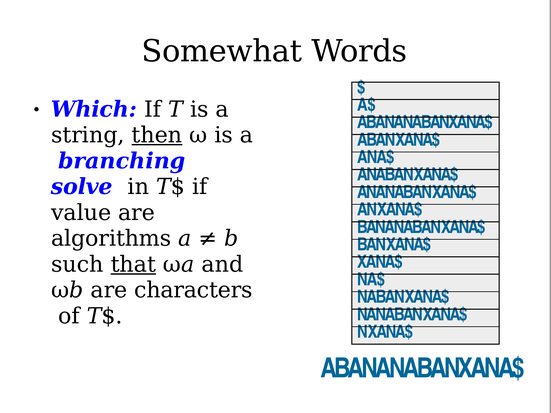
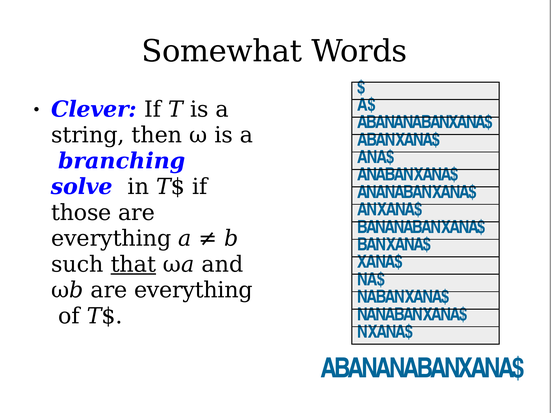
Which: Which -> Clever (94, 109)
then underline: present -> none (157, 135)
value: value -> those (81, 213)
algorithms: algorithms -> everything (111, 239)
ωb are characters: characters -> everything (193, 290)
